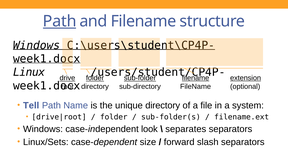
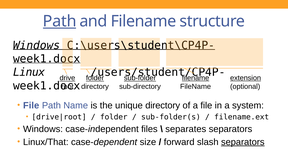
Tell: Tell -> File (31, 105)
look: look -> files (149, 129)
Linux/Sets: Linux/Sets -> Linux/That (46, 142)
separators underline: none -> present (243, 142)
